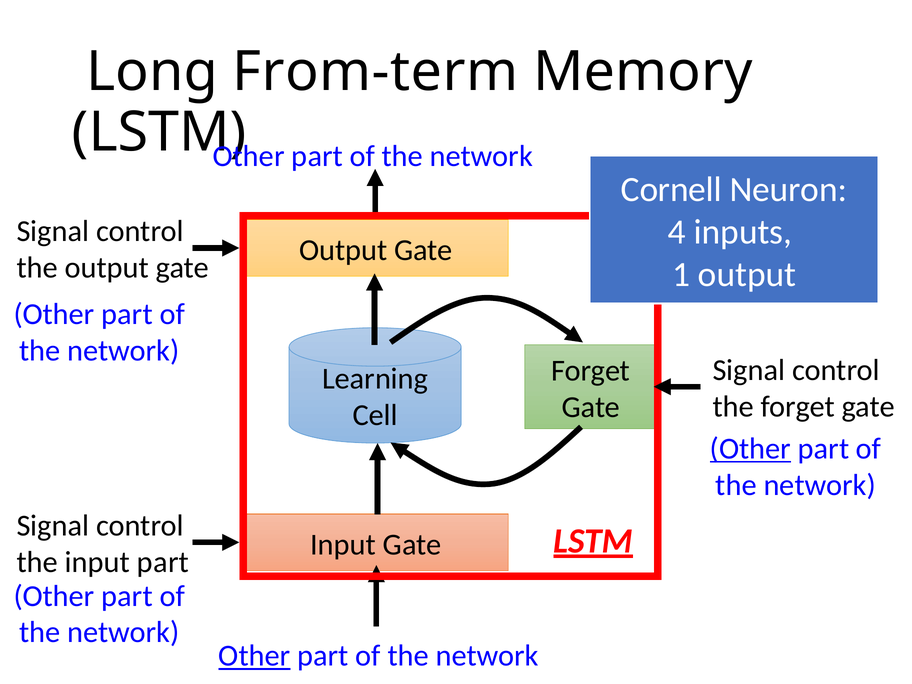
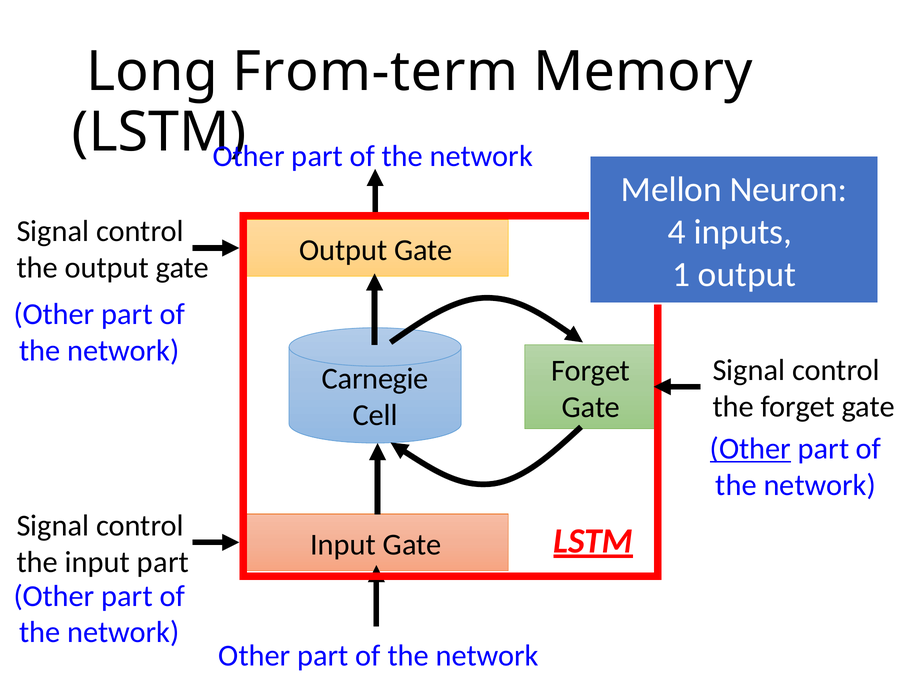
Cornell: Cornell -> Mellon (671, 189)
Learning: Learning -> Carnegie (375, 379)
Other underline: present -> none (254, 656)
